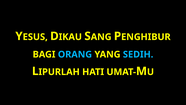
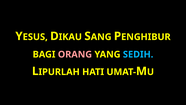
ORANG colour: light blue -> pink (75, 54)
